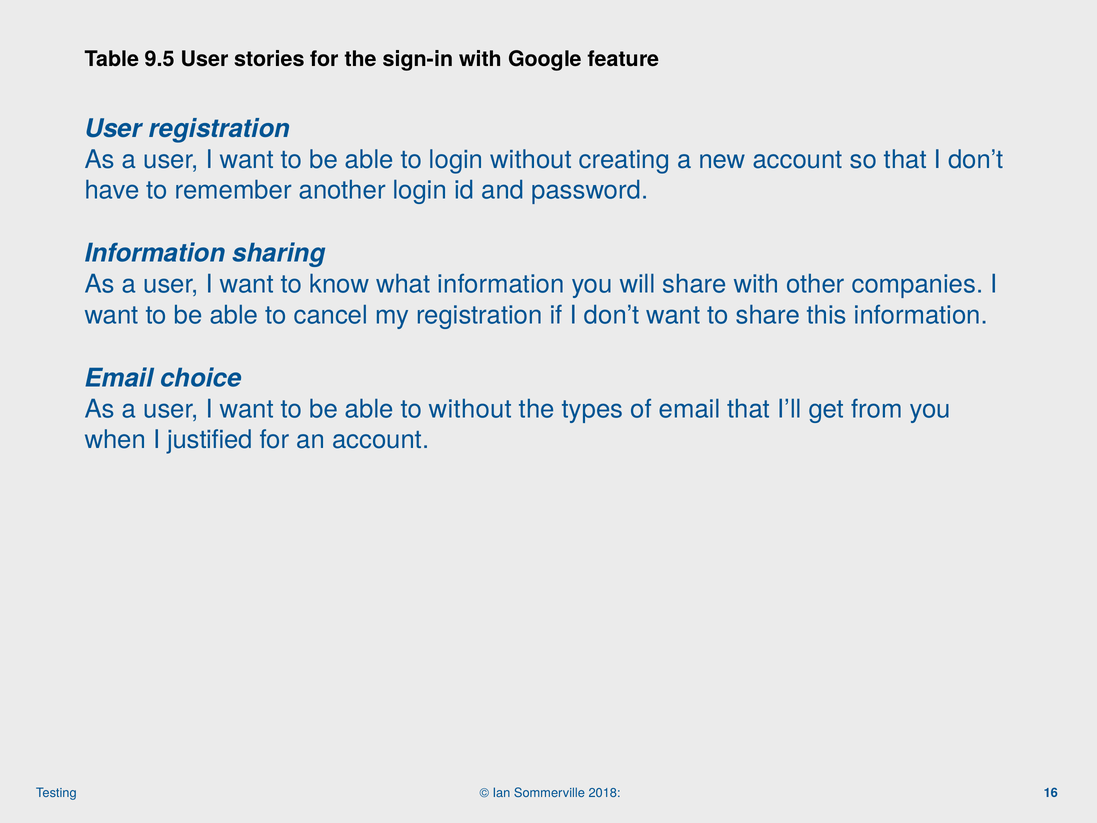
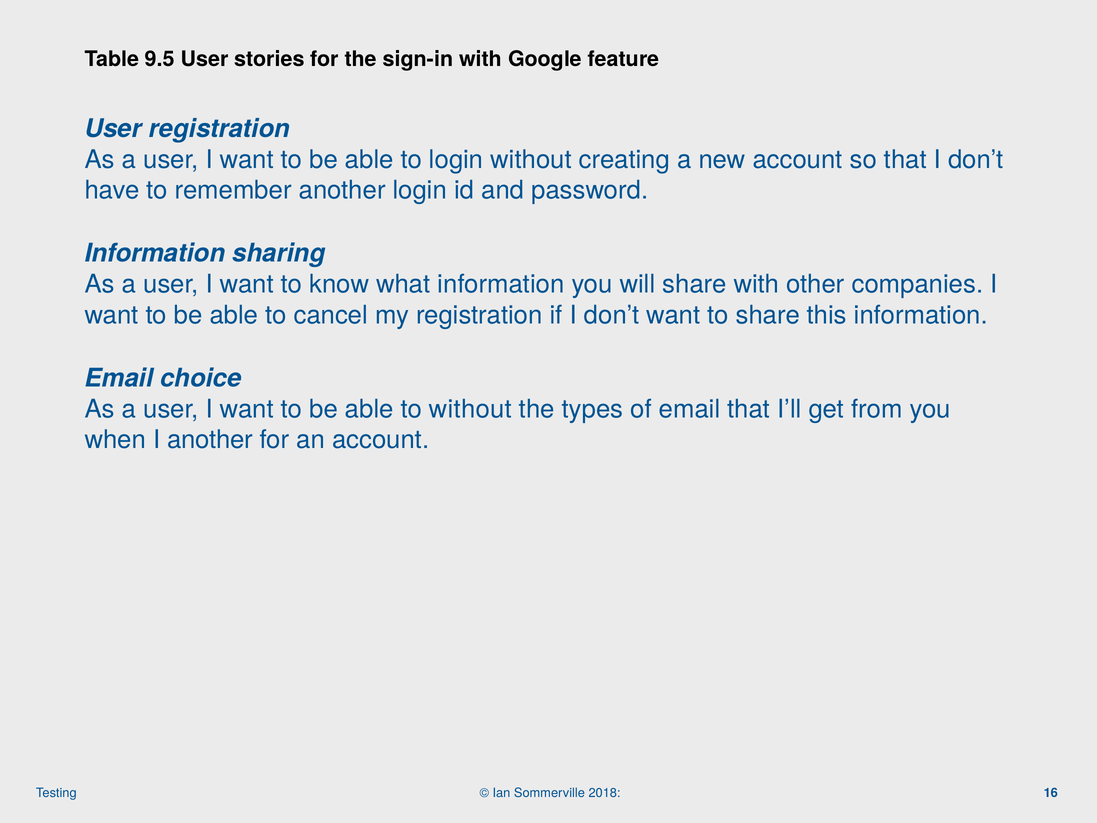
I justified: justified -> another (210, 440)
